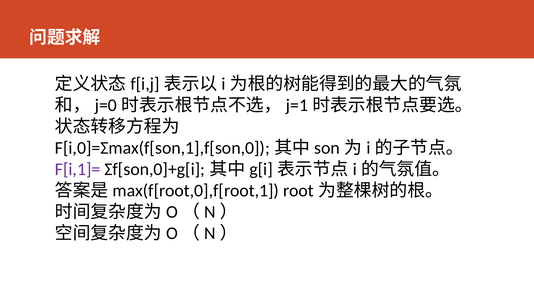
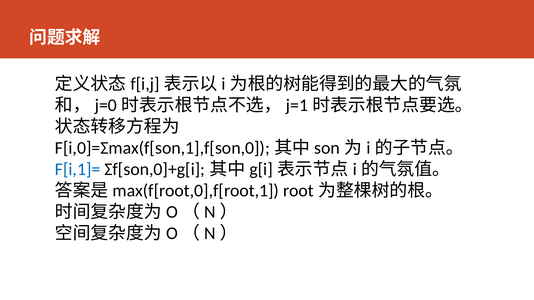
F[i,1]= colour: purple -> blue (78, 169)
